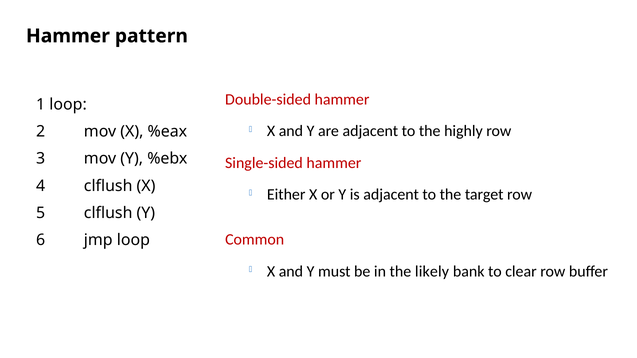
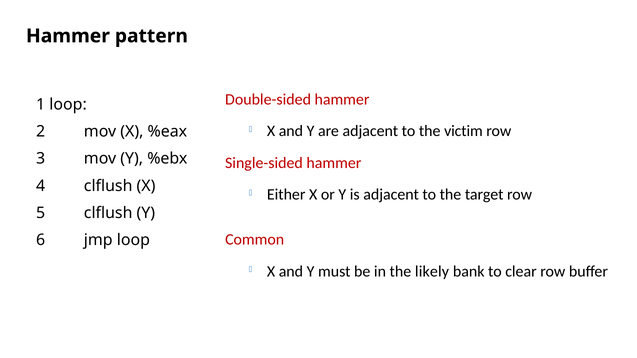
highly: highly -> victim (463, 131)
